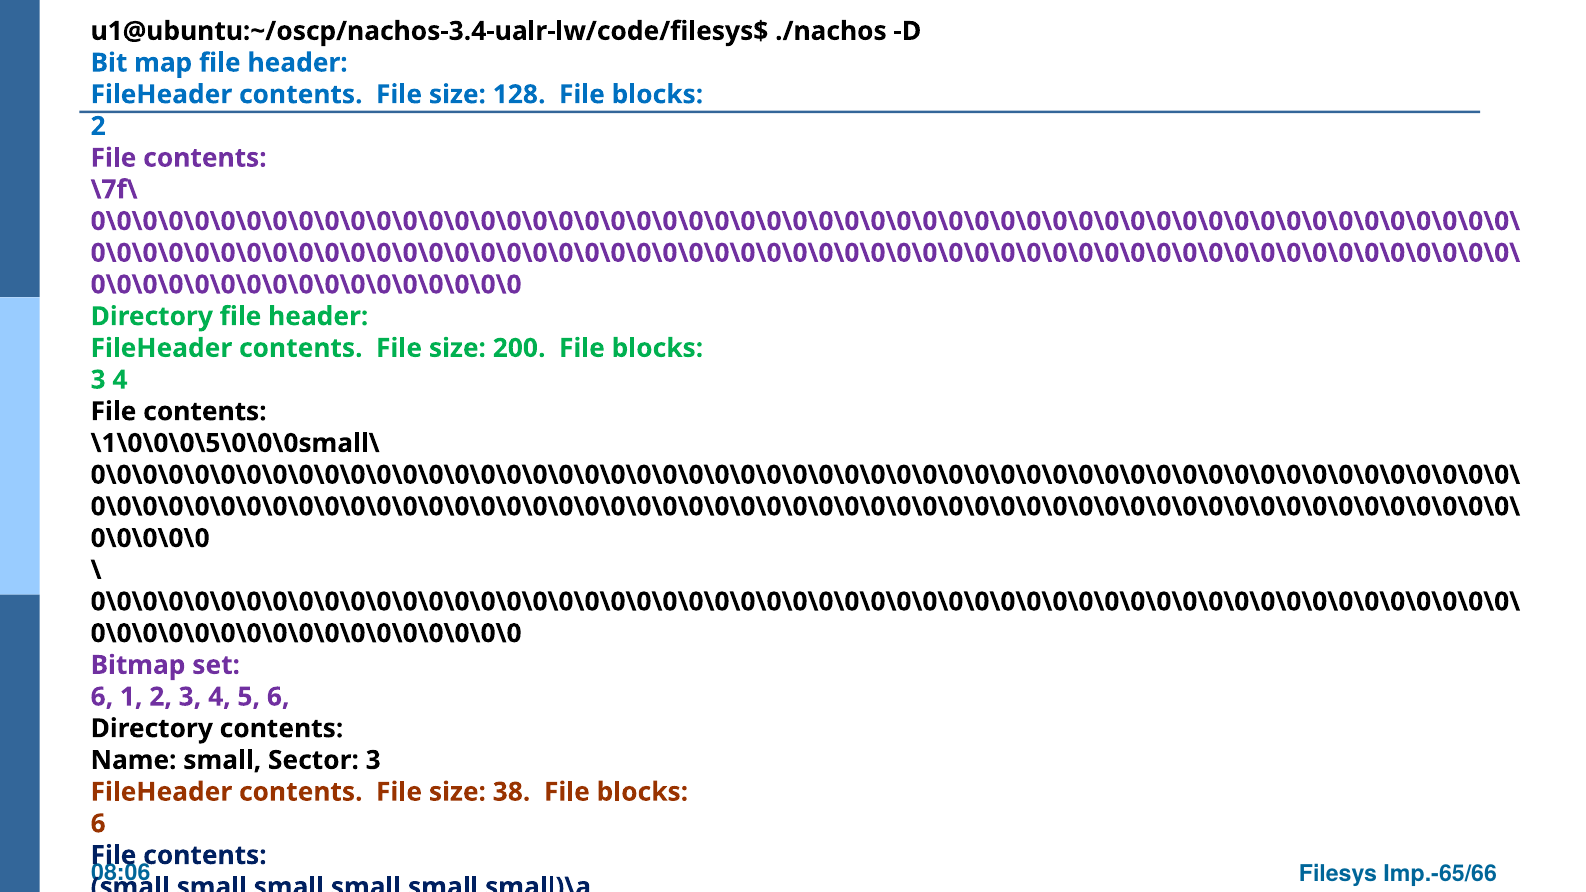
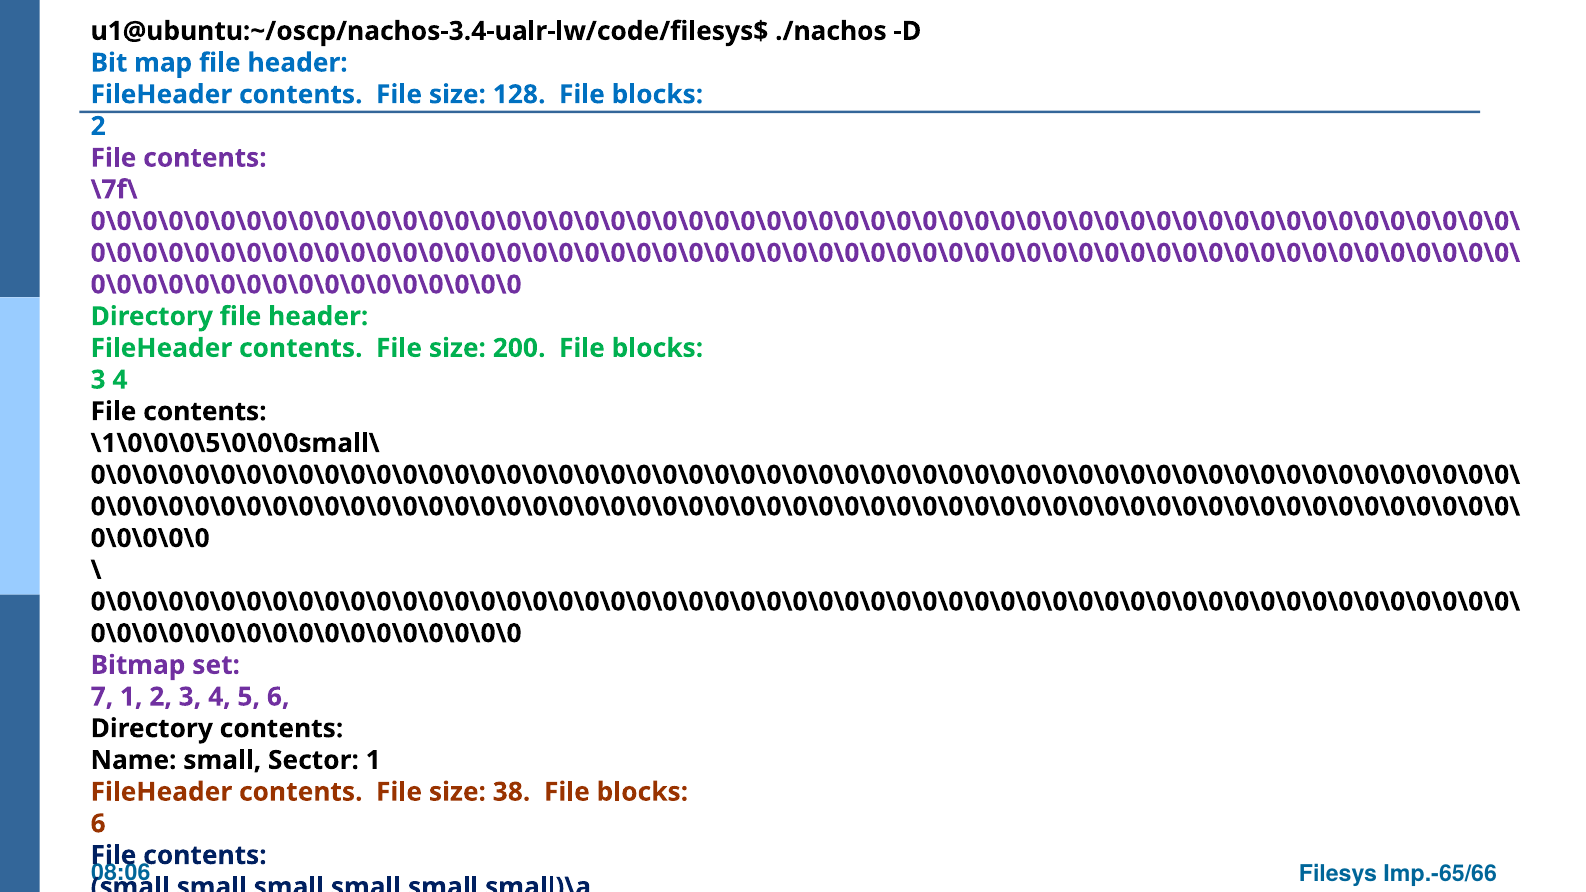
6: 6 -> 7 (102, 697)
Sector 3: 3 -> 1 (373, 760)
